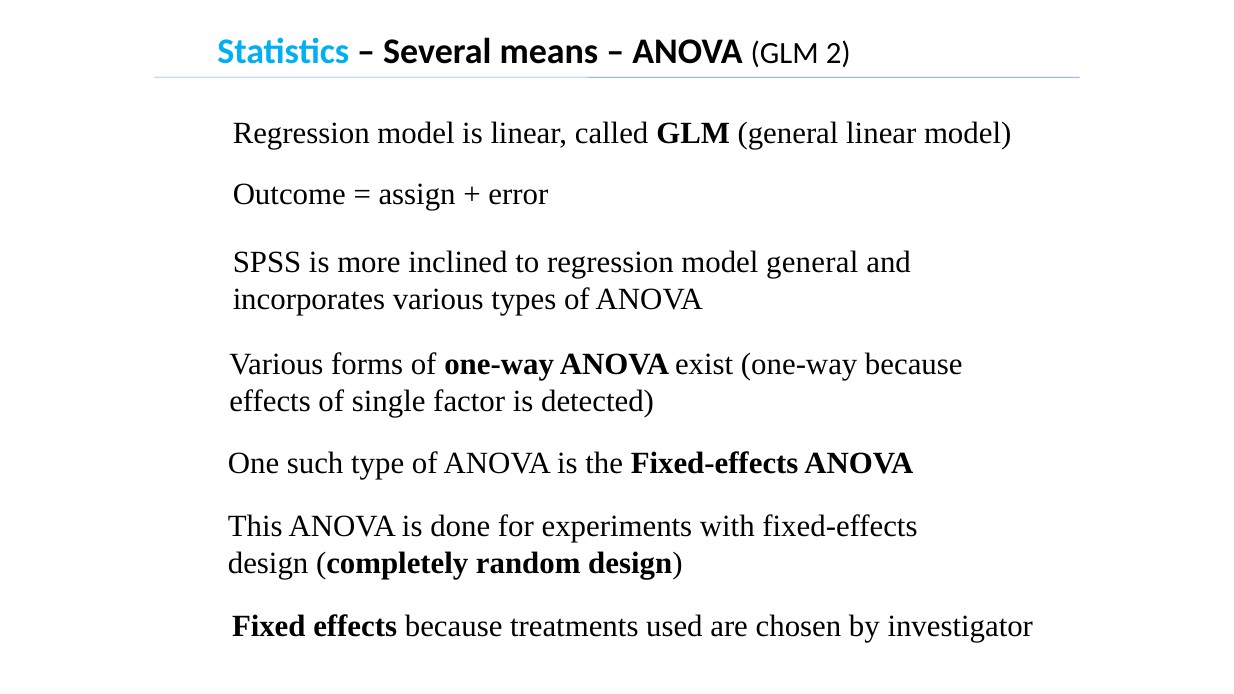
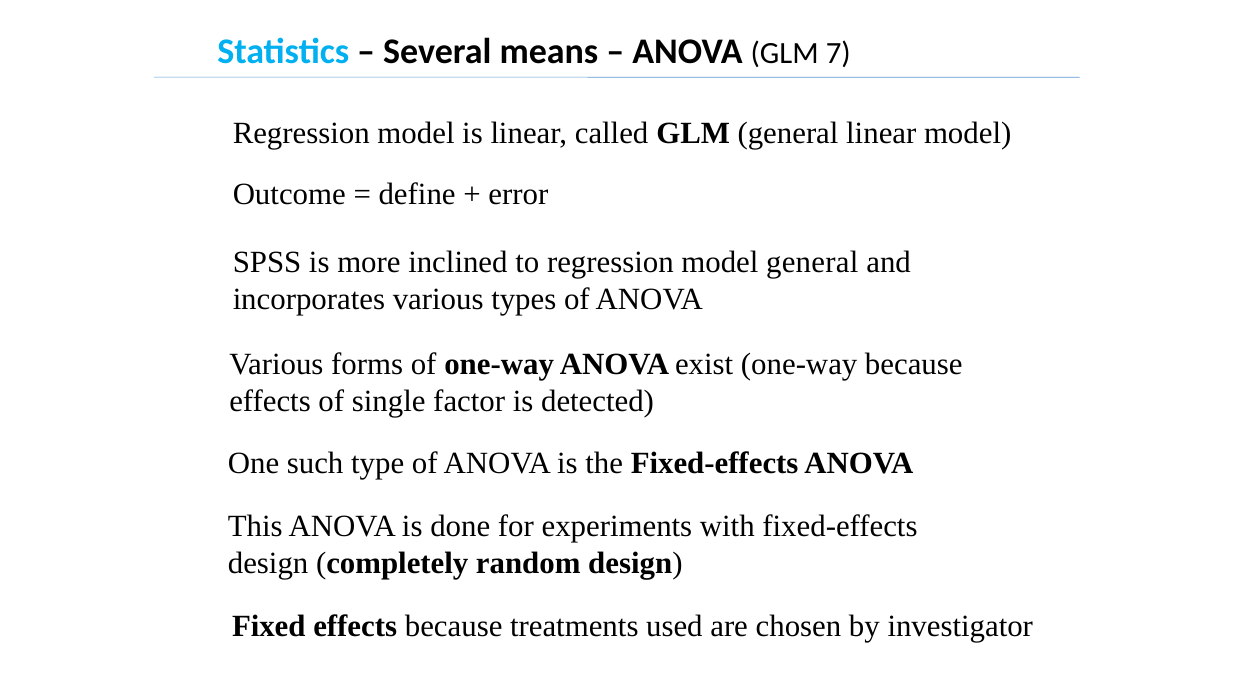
2: 2 -> 7 (838, 53)
assign: assign -> define (417, 194)
